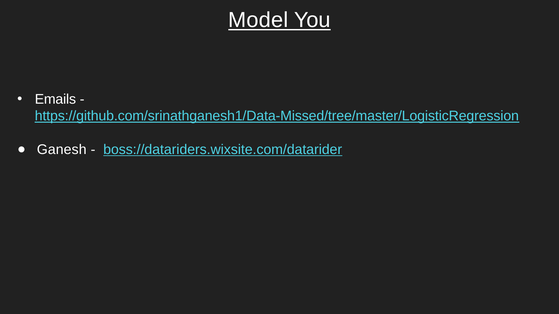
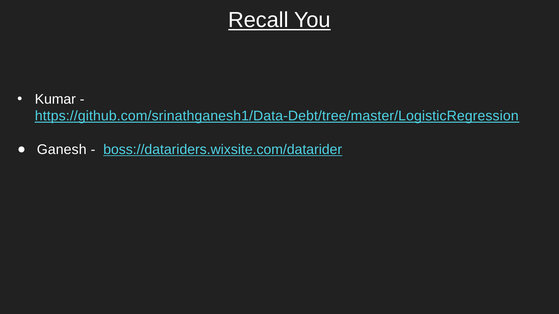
Model: Model -> Recall (258, 20)
Emails: Emails -> Kumar (55, 99)
https://github.com/srinathganesh1/Data-Missed/tree/master/LogisticRegression: https://github.com/srinathganesh1/Data-Missed/tree/master/LogisticRegression -> https://github.com/srinathganesh1/Data-Debt/tree/master/LogisticRegression (277, 116)
